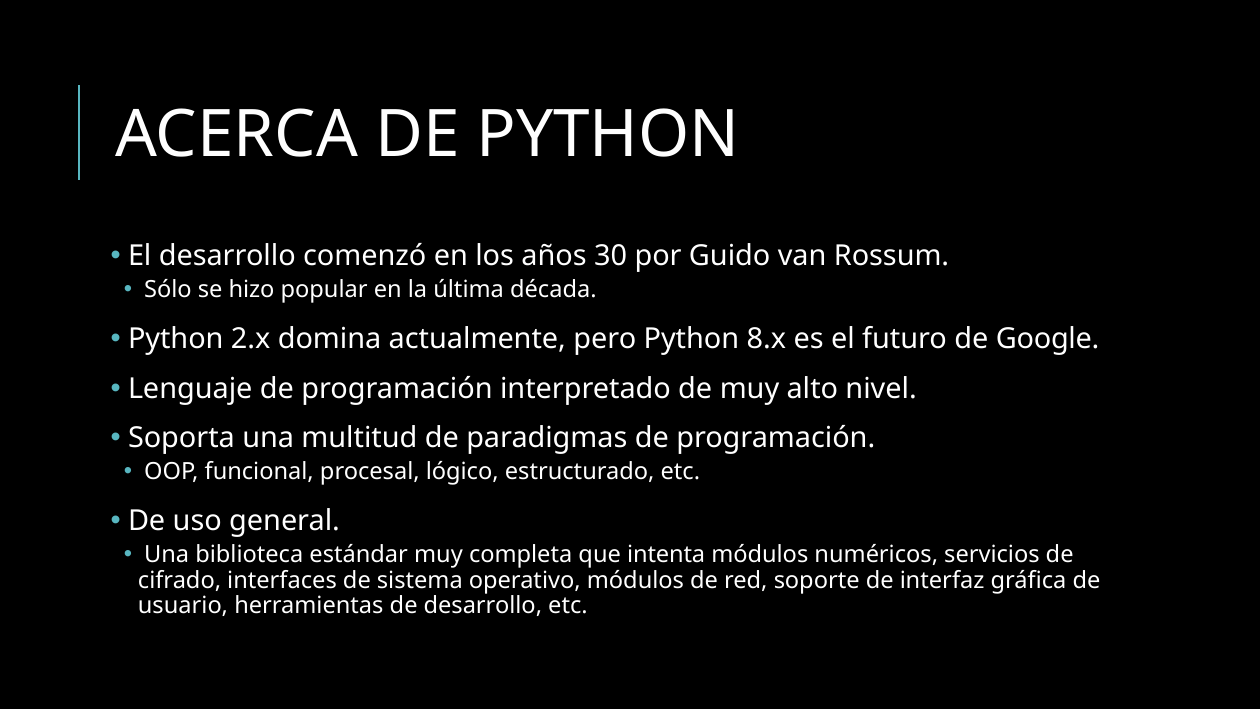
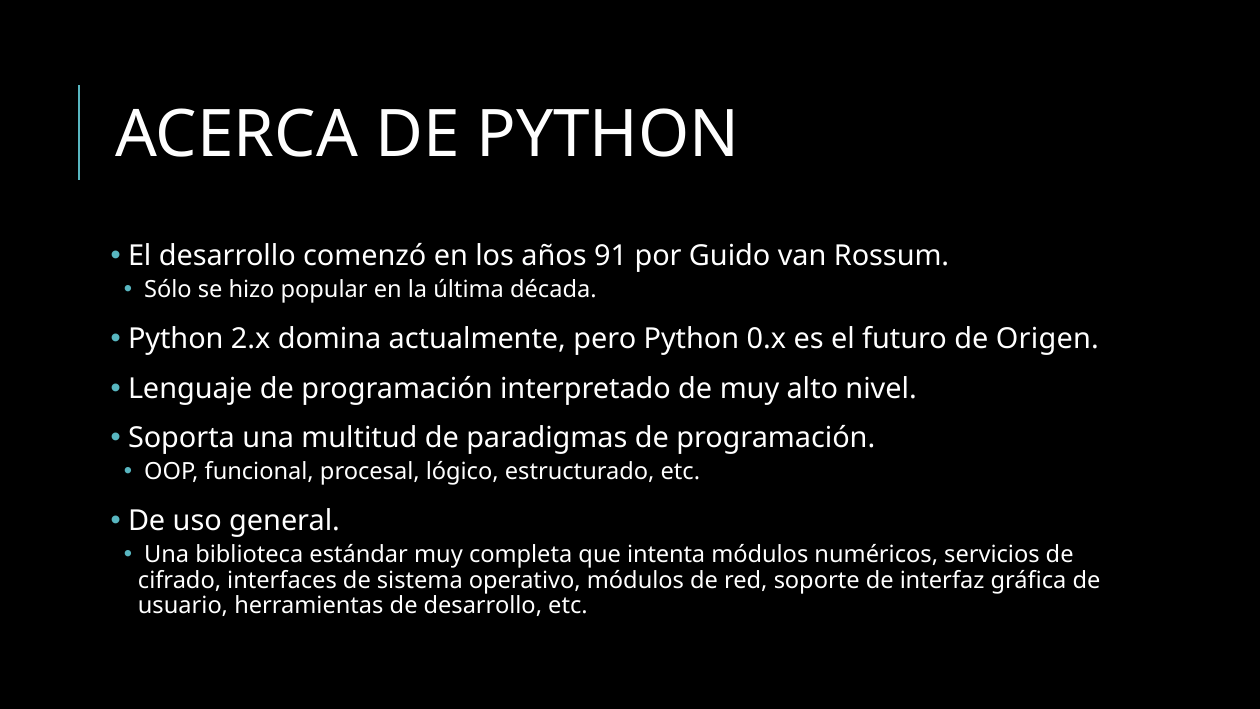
30: 30 -> 91 (611, 256)
8.x: 8.x -> 0.x (766, 339)
Google: Google -> Origen (1047, 339)
